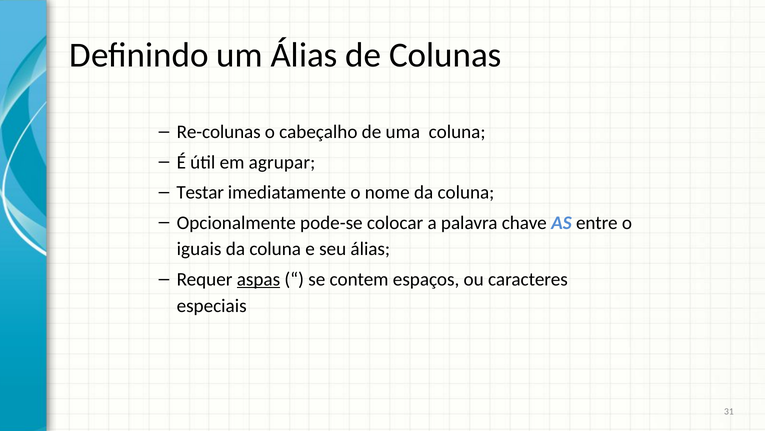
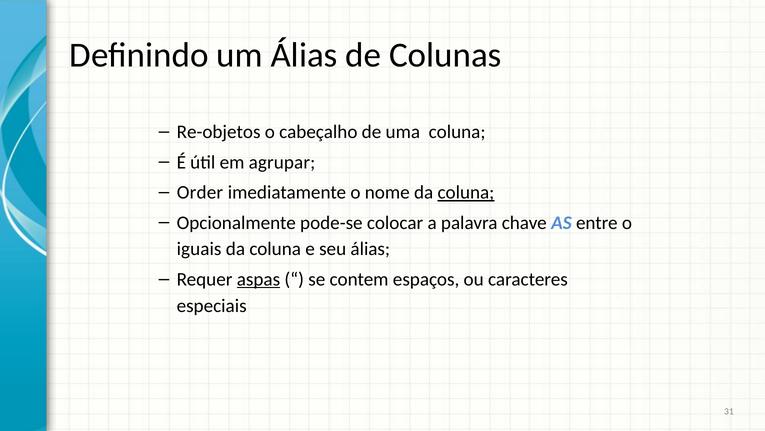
Re-colunas: Re-colunas -> Re-objetos (219, 132)
Testar: Testar -> Order (200, 192)
coluna underline: none -> present (466, 192)
